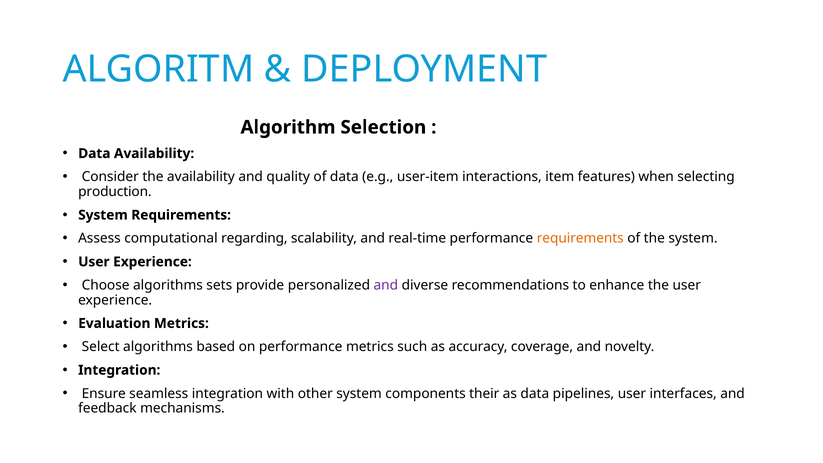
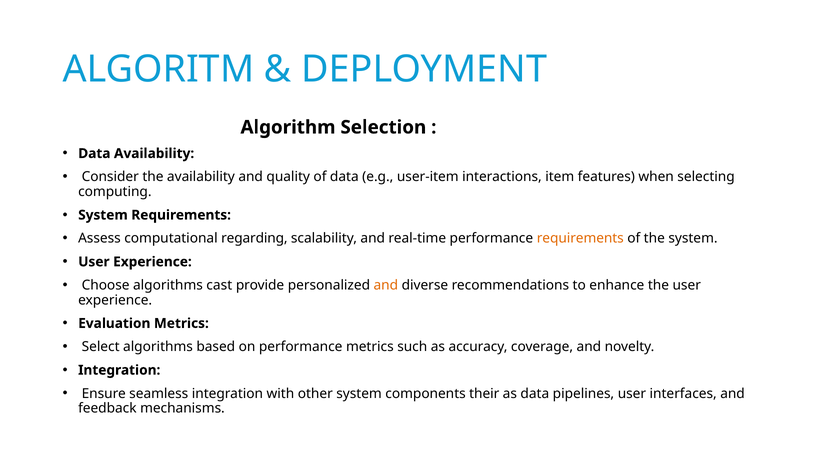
production: production -> computing (115, 192)
sets: sets -> cast (219, 285)
and colour: purple -> orange (386, 285)
